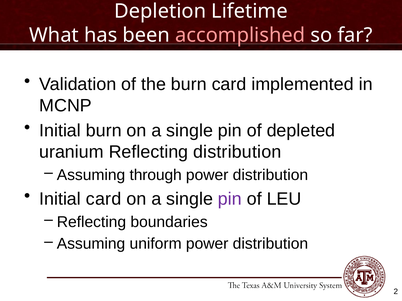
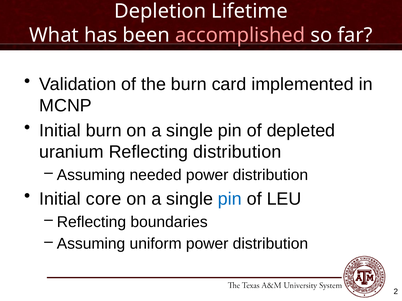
through: through -> needed (156, 175)
Initial card: card -> core (104, 199)
pin colour: purple -> blue (230, 199)
